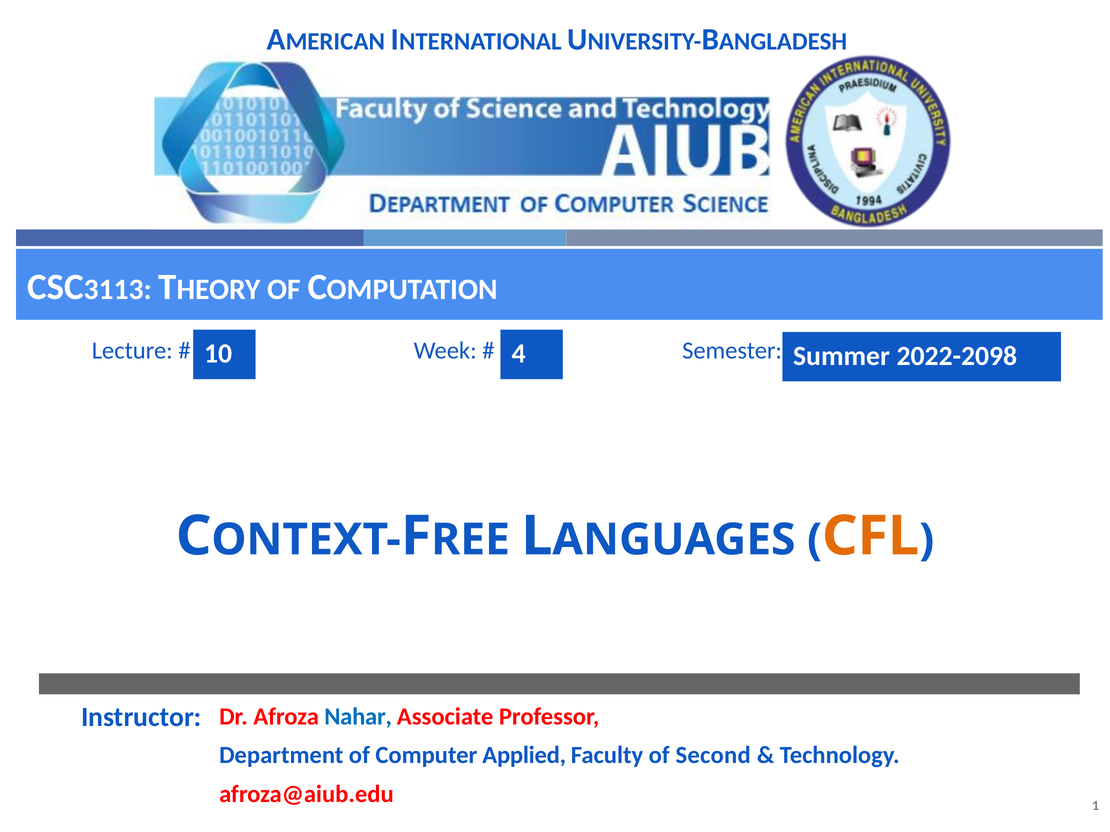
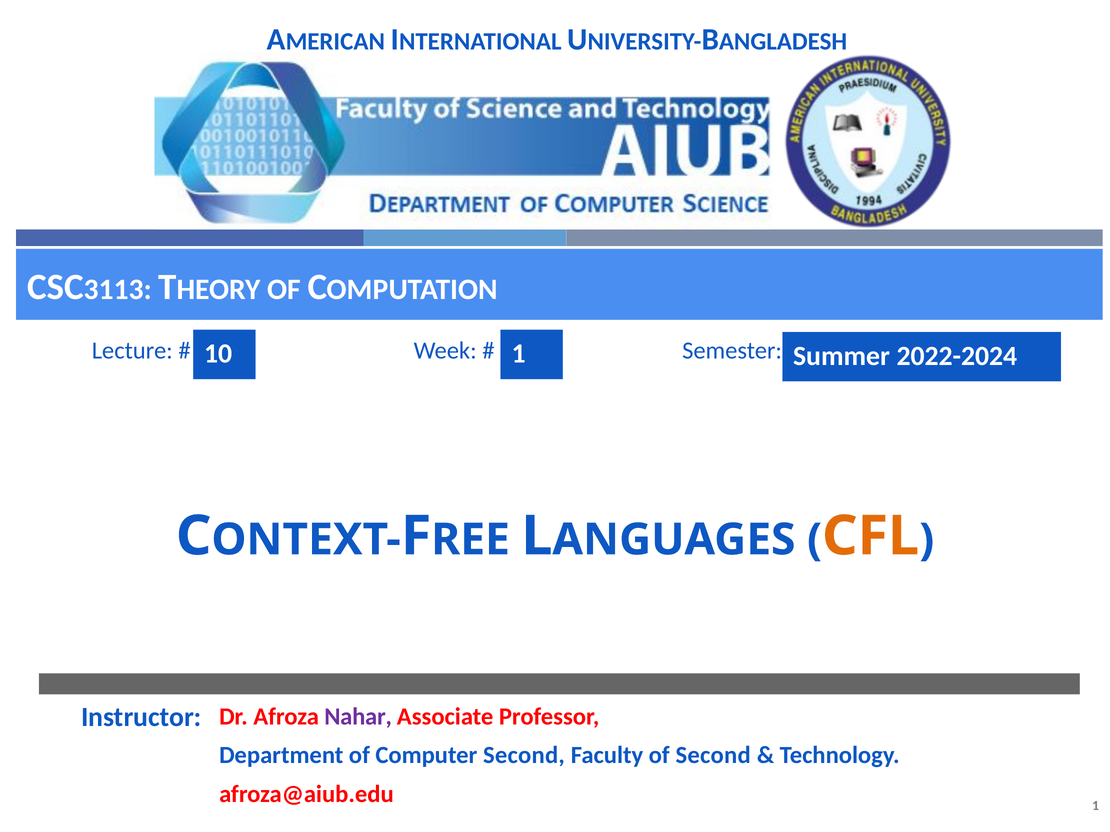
10 4: 4 -> 1 (519, 354)
2022-2098: 2022-2098 -> 2022-2024 (957, 356)
Nahar colour: blue -> purple (358, 717)
Computer Applied: Applied -> Second (524, 756)
